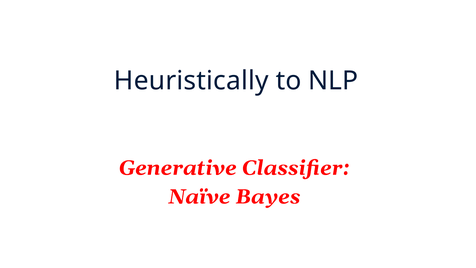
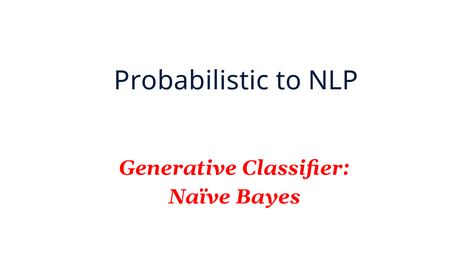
Heuristically: Heuristically -> Probabilistic (191, 81)
